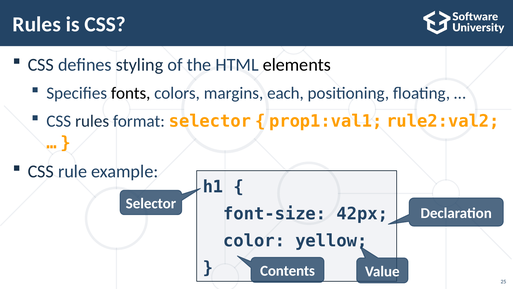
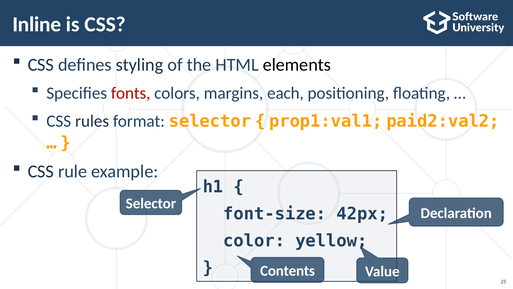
Rules: Rules -> Inline (37, 24)
fonts colour: black -> red (131, 93)
rule2:val2: rule2:val2 -> paid2:val2 (443, 121)
